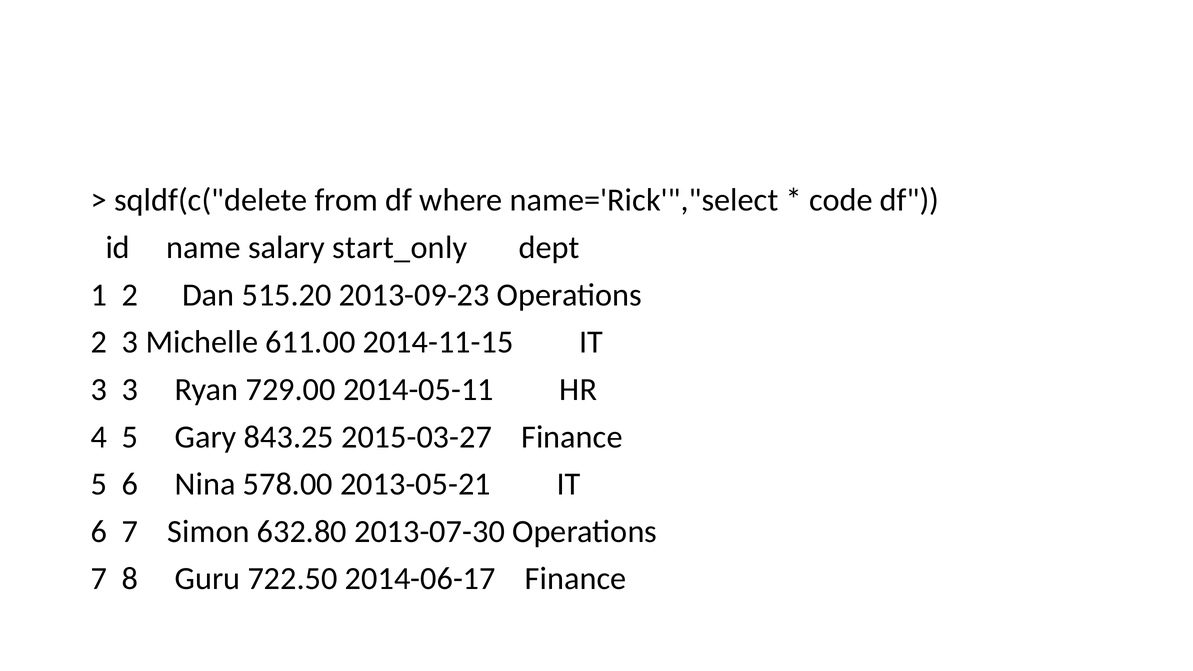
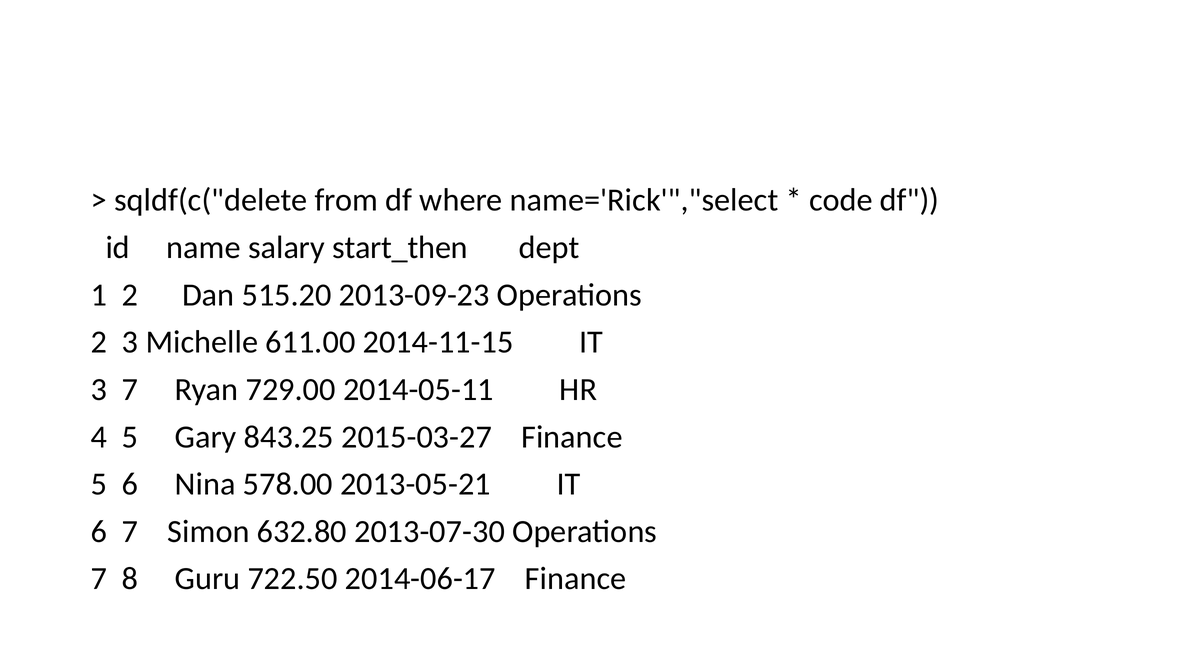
start_only: start_only -> start_then (400, 248)
3 3: 3 -> 7 (130, 390)
